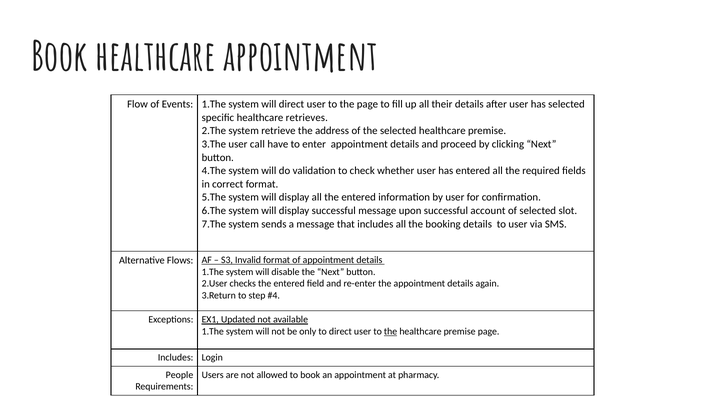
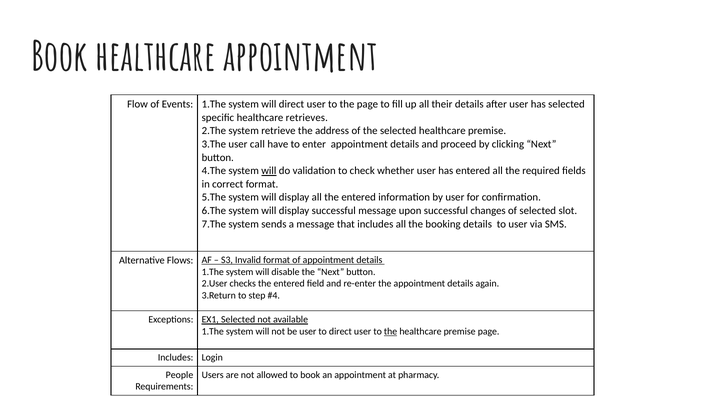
will underline: none -> present (269, 171)
account: account -> changes (488, 211)
EX1 Updated: Updated -> Selected (238, 319)
be only: only -> user (308, 331)
